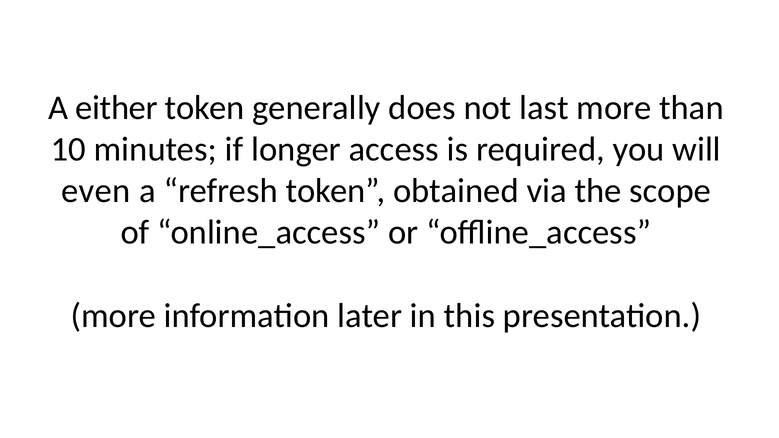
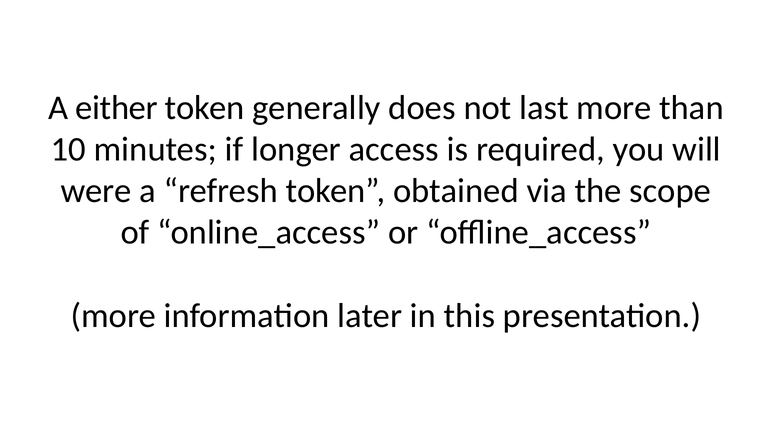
even: even -> were (96, 191)
